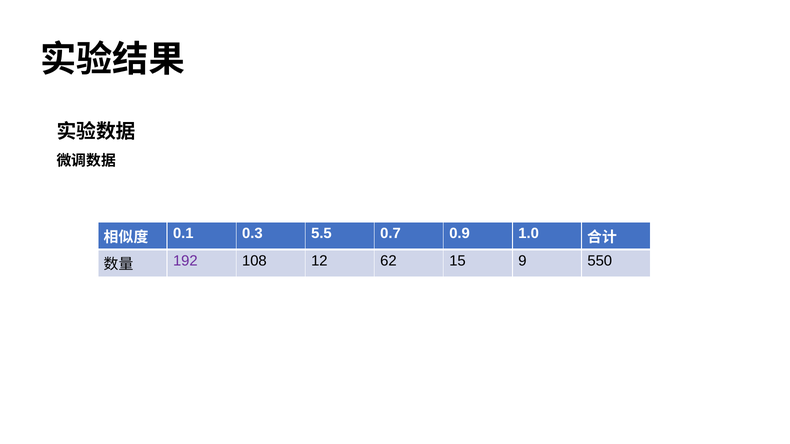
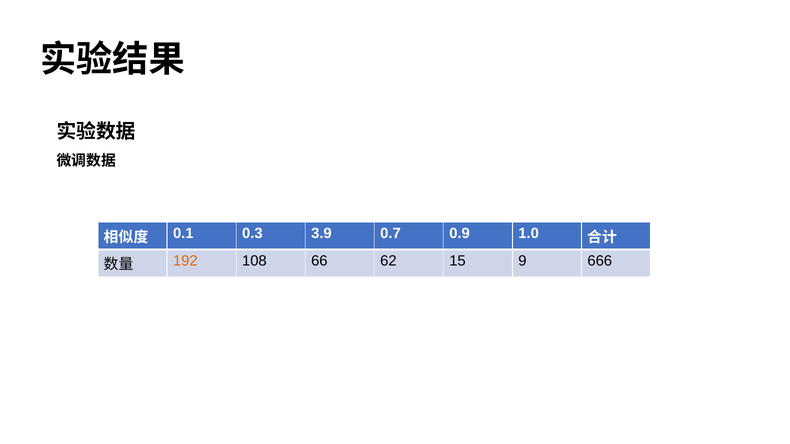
5.5: 5.5 -> 3.9 (321, 234)
192 colour: purple -> orange (185, 261)
12: 12 -> 66 (319, 261)
550: 550 -> 666 (600, 261)
